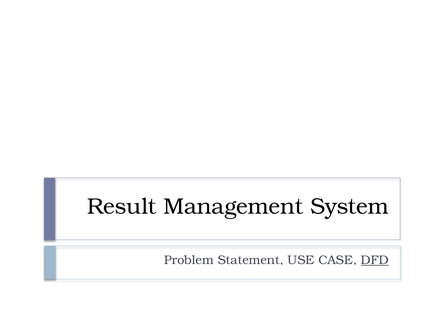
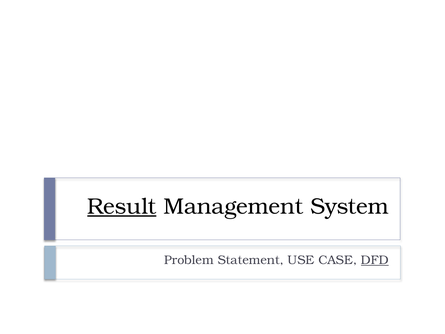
Result underline: none -> present (122, 206)
